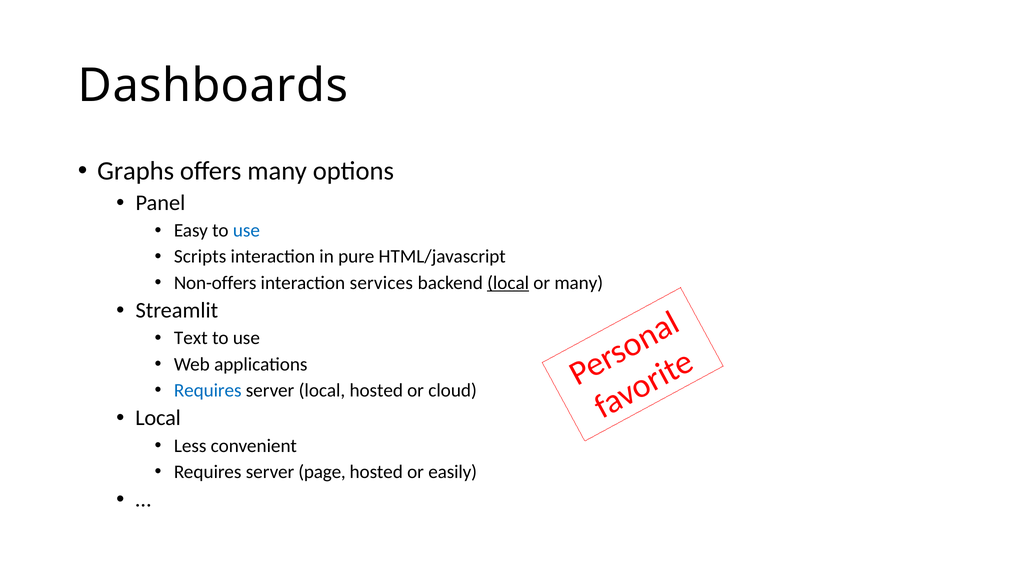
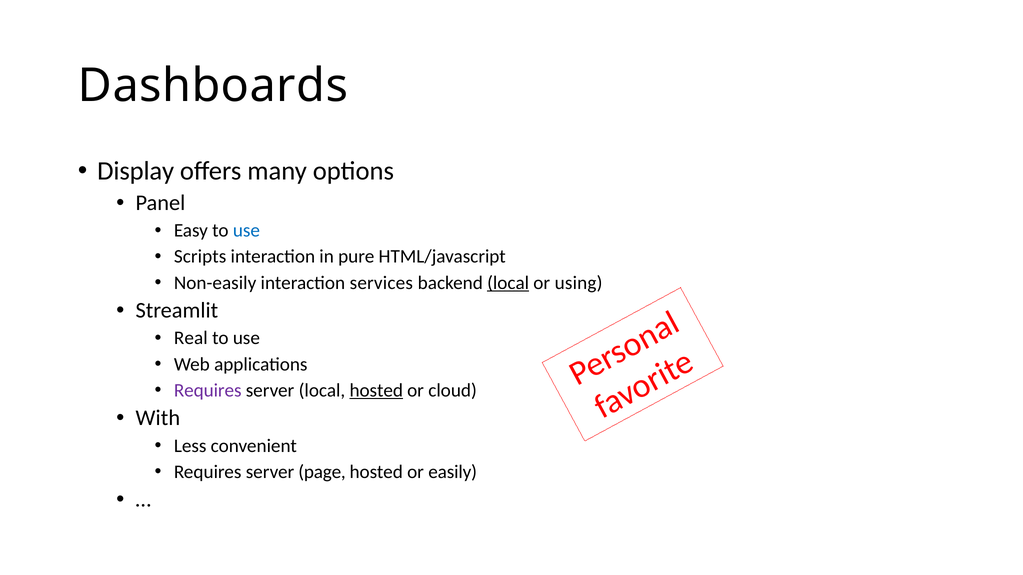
Graphs: Graphs -> Display (136, 171)
Non-offers: Non-offers -> Non-easily (215, 283)
or many: many -> using (579, 283)
Text: Text -> Real (191, 338)
Requires colour: blue -> purple (208, 390)
hosted underline: none -> present (376, 390)
Local: Local -> With (158, 418)
